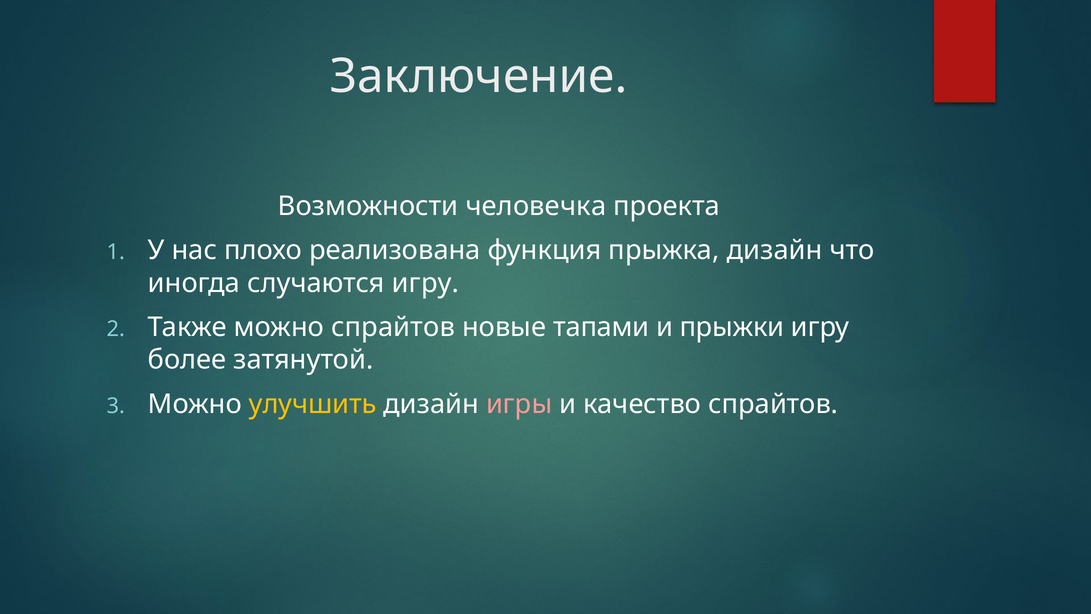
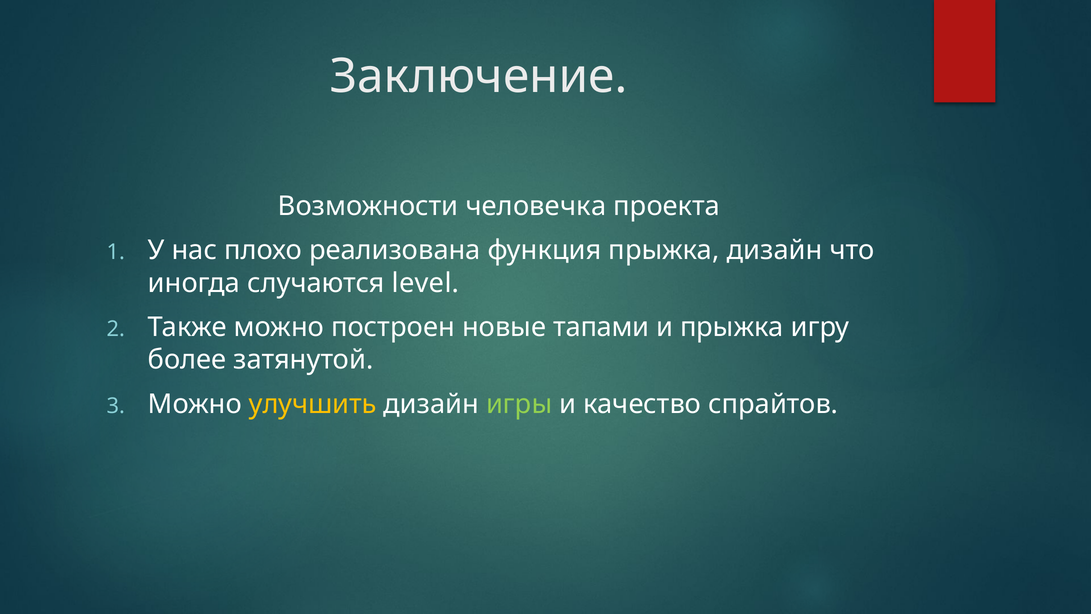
случаются игру: игру -> level (425, 283)
можно спрайтов: спрайтов -> построен (393, 327)
и прыжки: прыжки -> прыжка (732, 327)
игры colour: pink -> light green (519, 404)
